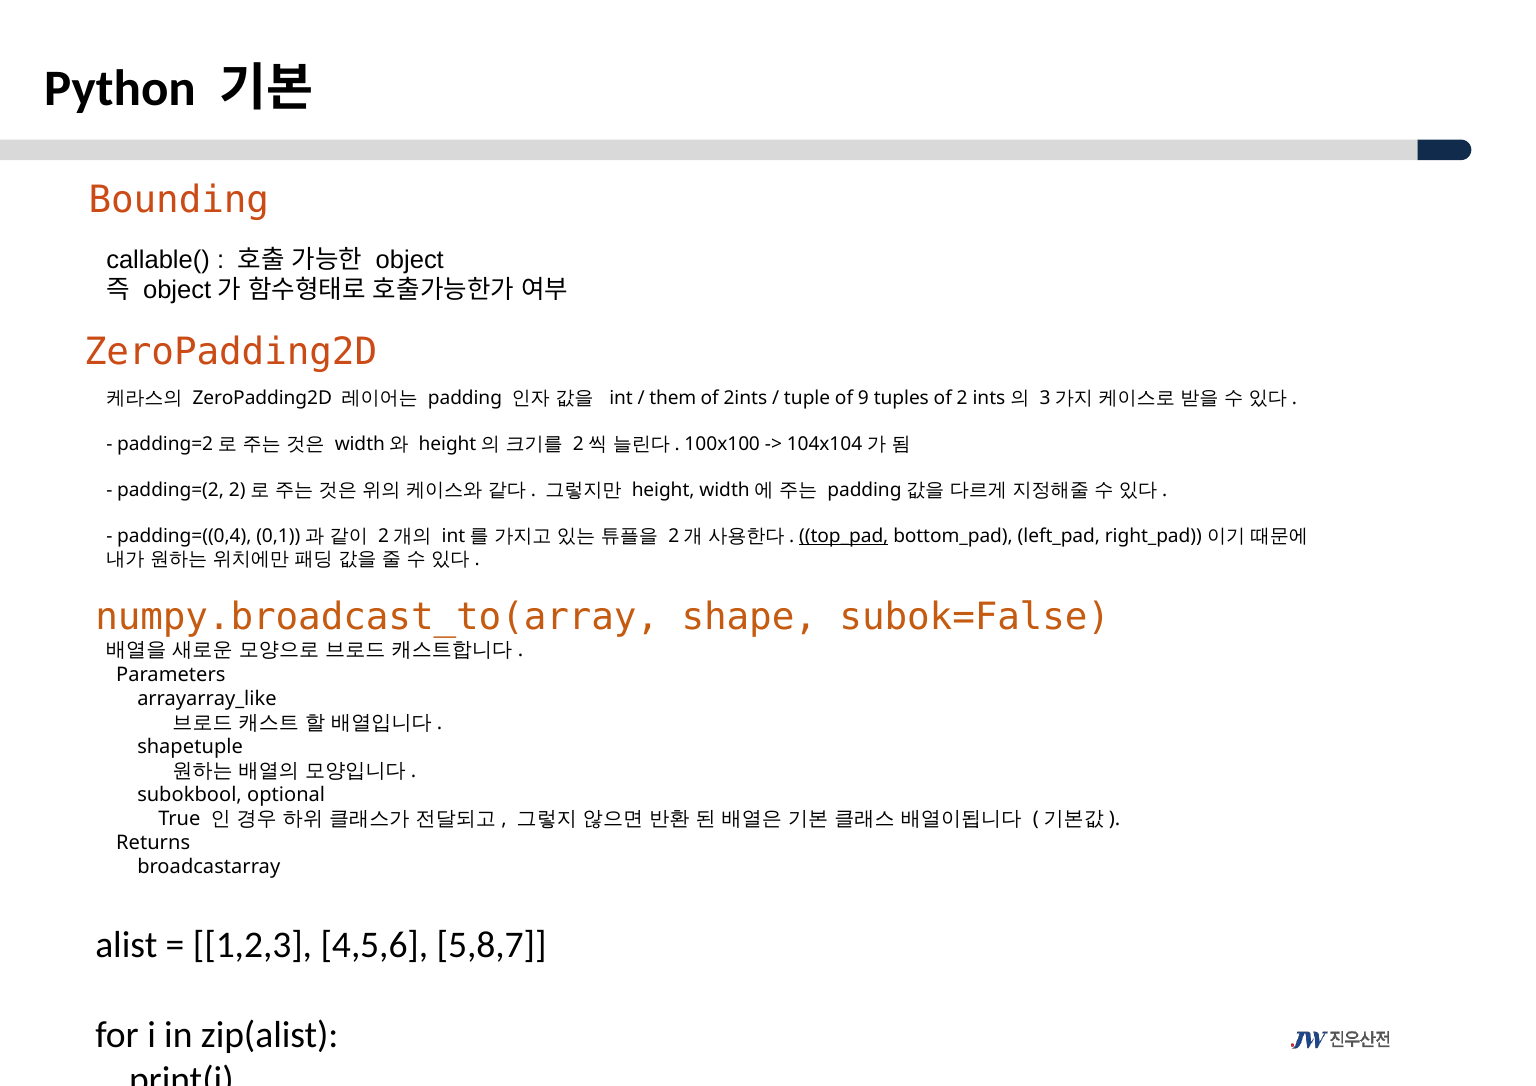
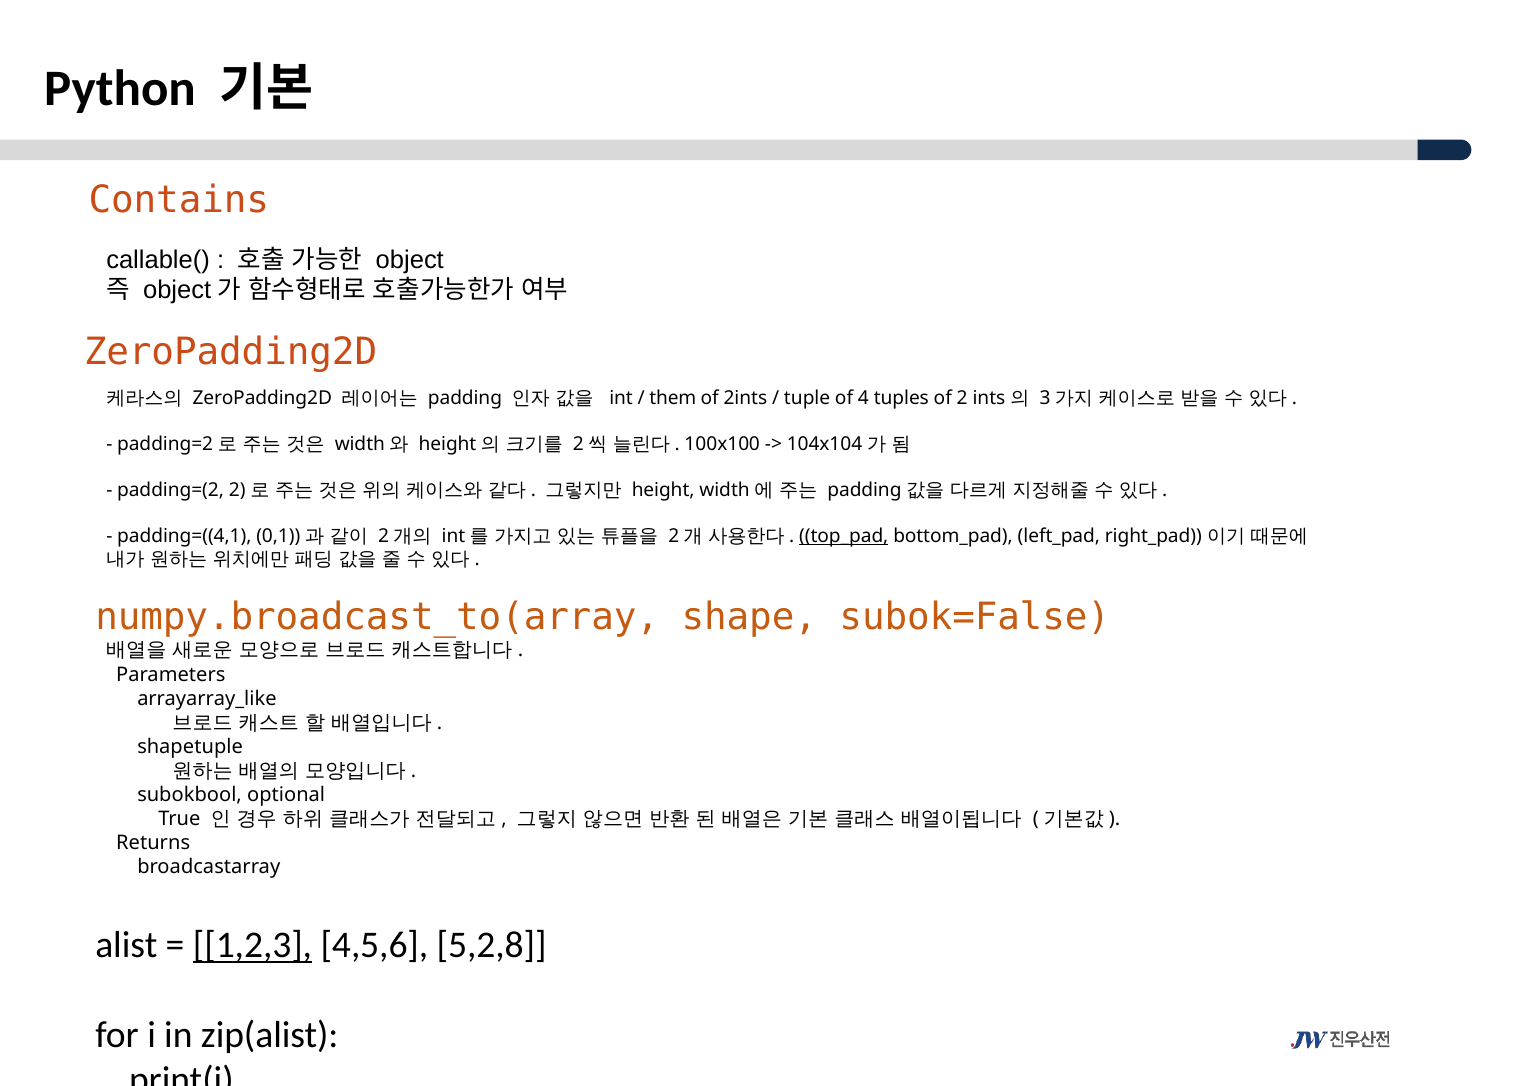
Bounding: Bounding -> Contains (179, 200)
of 9: 9 -> 4 (863, 398)
padding=((0,4: padding=((0,4 -> padding=((4,1 (184, 536)
1,2,3 underline: none -> present (252, 946)
5,8,7: 5,8,7 -> 5,2,8 (492, 946)
